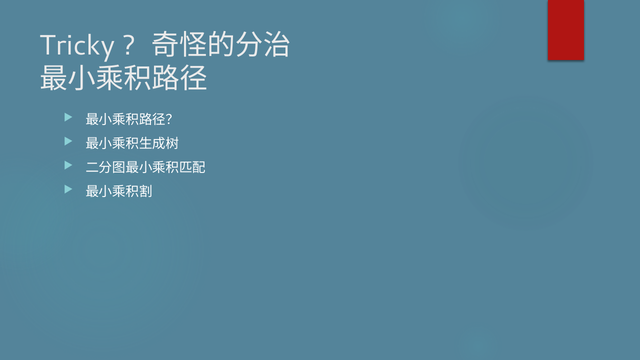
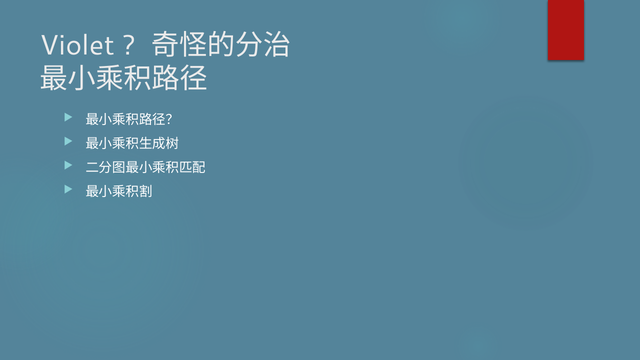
Tricky: Tricky -> Violet (77, 45)
